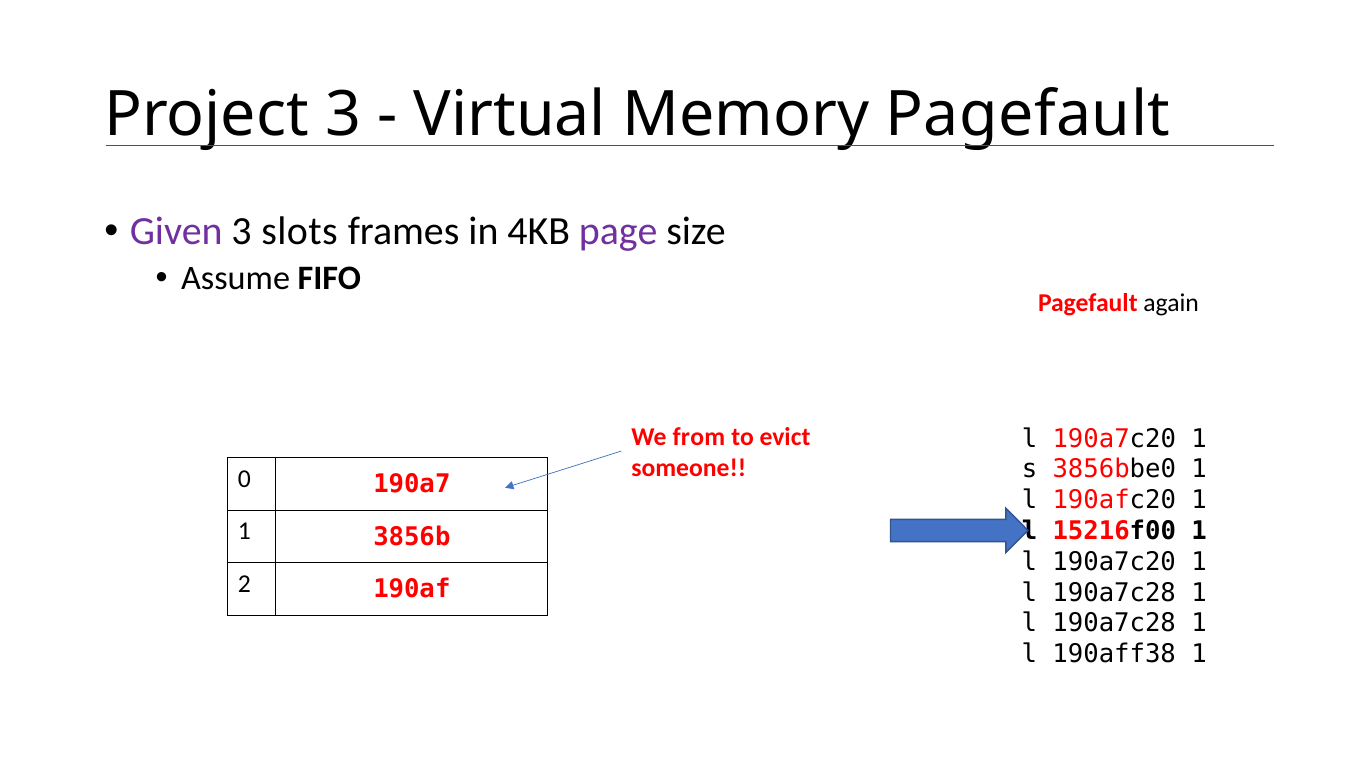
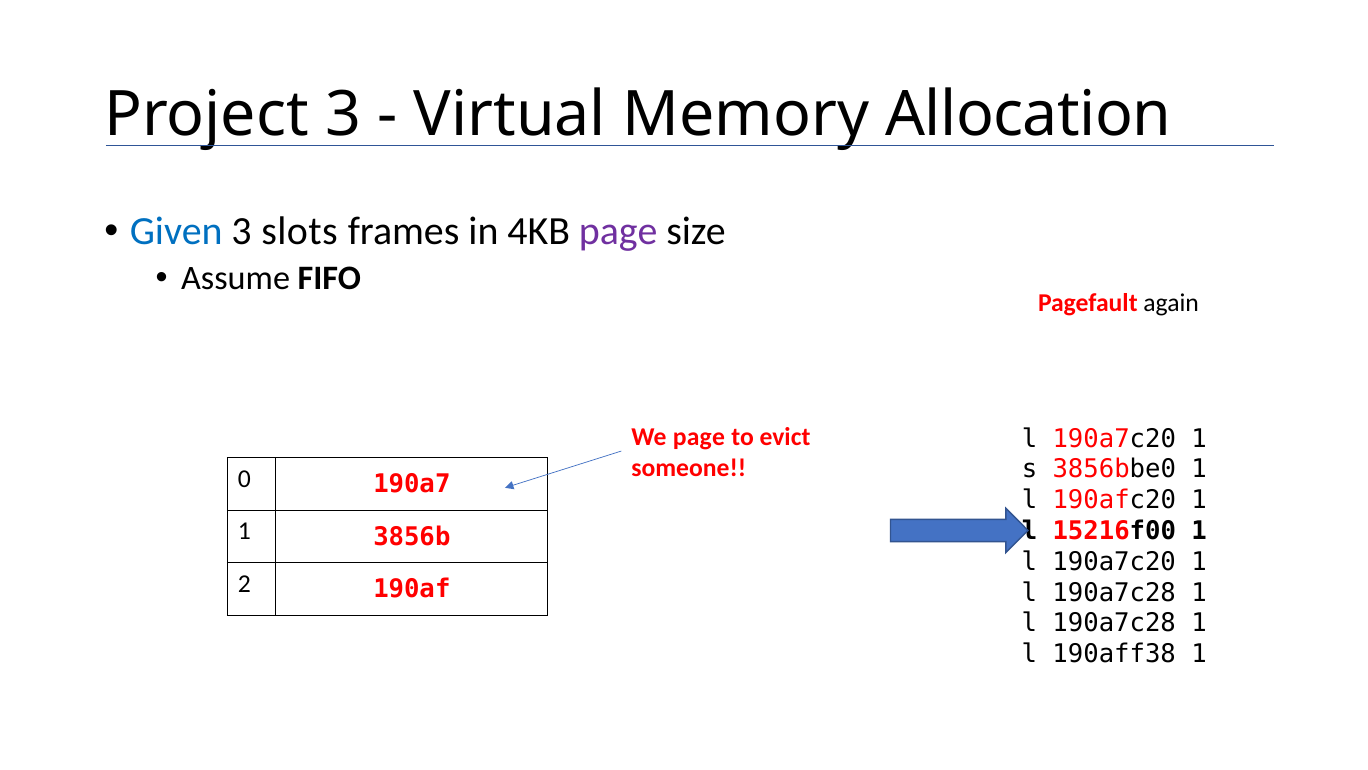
Memory Pagefault: Pagefault -> Allocation (1028, 115)
Given colour: purple -> blue (176, 231)
We from: from -> page (699, 437)
